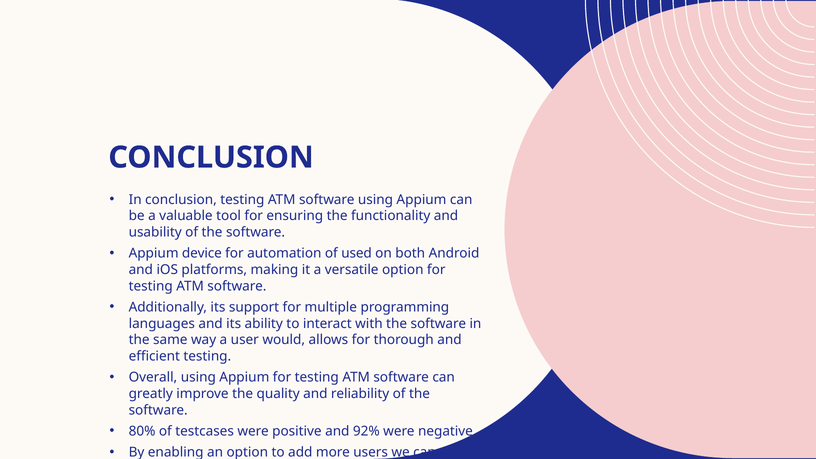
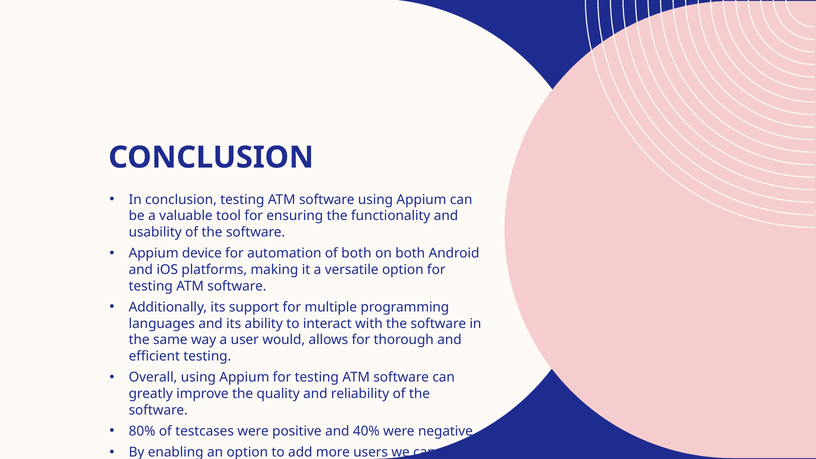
of used: used -> both (356, 253)
92%: 92% -> 40% (366, 431)
